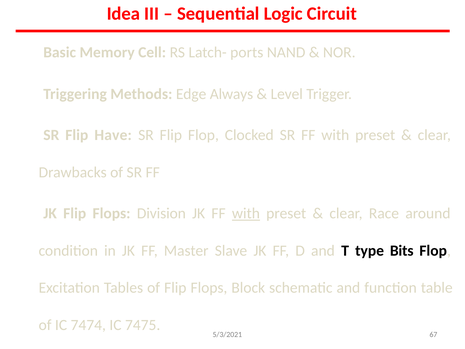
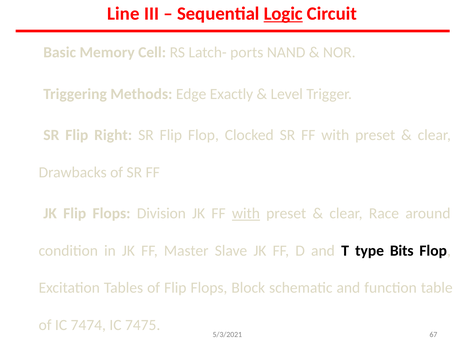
Idea: Idea -> Line (123, 14)
Logic underline: none -> present (283, 14)
Always: Always -> Exactly (231, 94)
Have: Have -> Right (113, 135)
